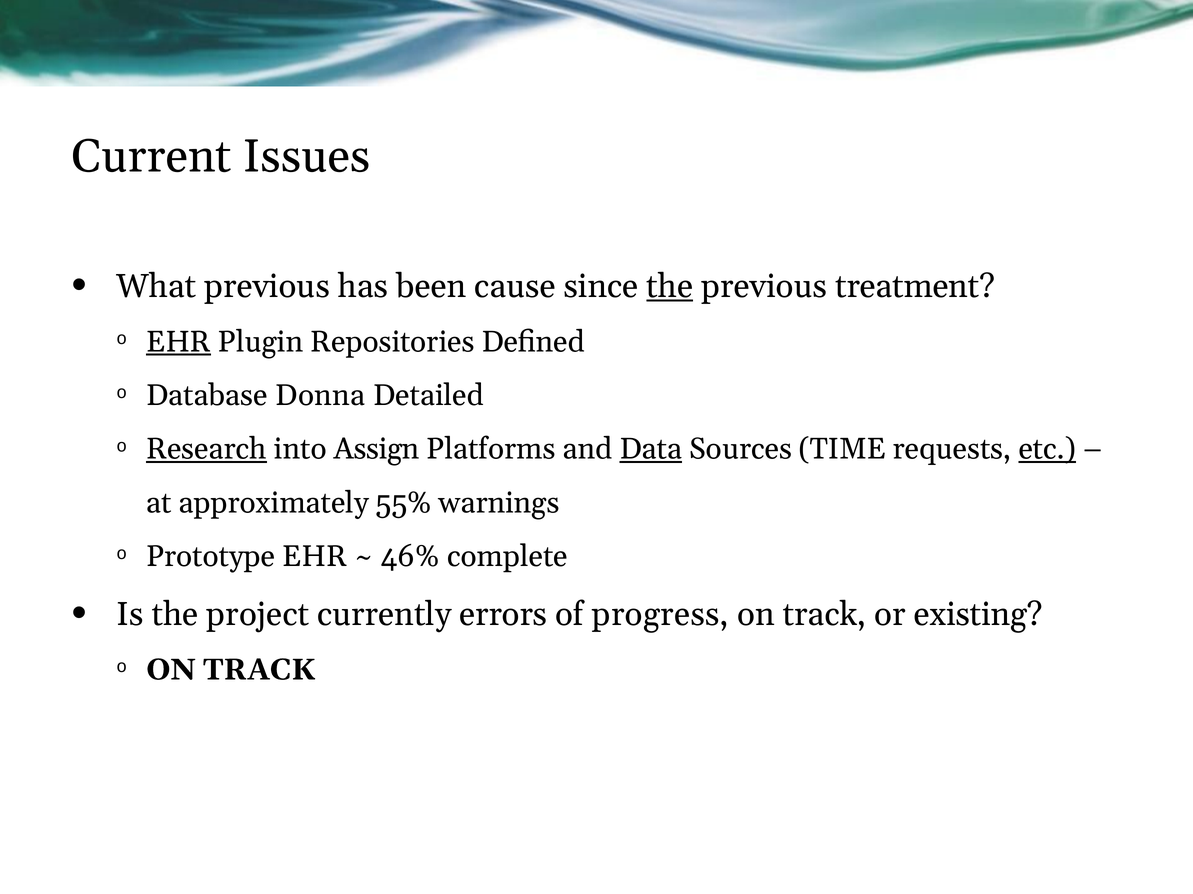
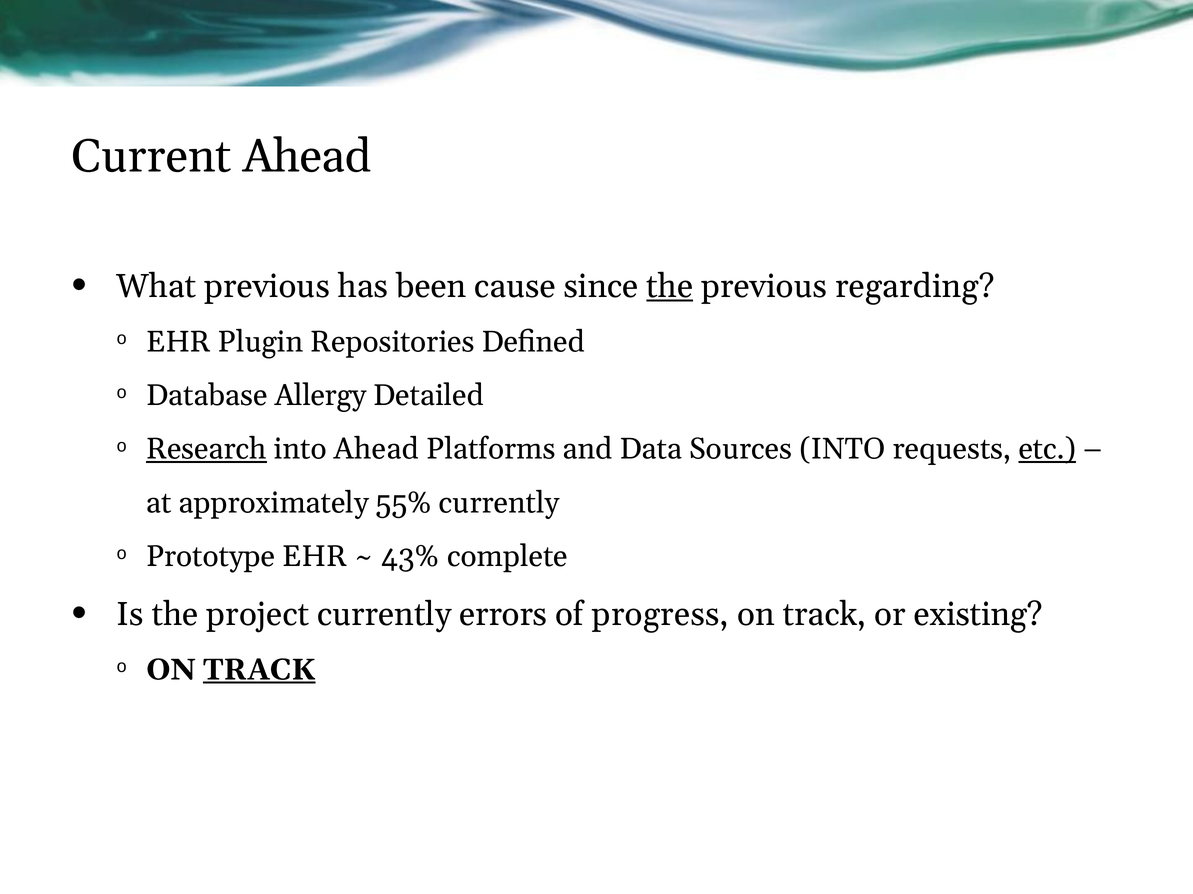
Current Issues: Issues -> Ahead (307, 156)
treatment: treatment -> regarding (915, 287)
EHR underline: present -> none (178, 342)
Donna: Donna -> Allergy (321, 396)
into Assign: Assign -> Ahead (376, 449)
Data underline: present -> none (651, 449)
Sources TIME: TIME -> INTO (842, 449)
55% warnings: warnings -> currently (499, 503)
46%: 46% -> 43% (410, 557)
TRACK underline: none -> present (259, 670)
